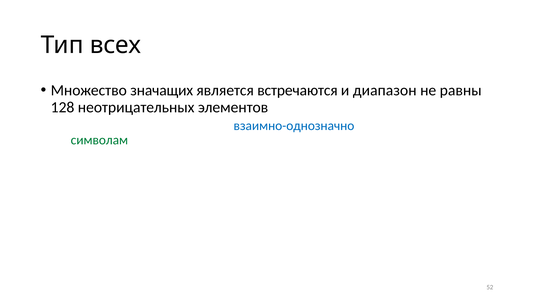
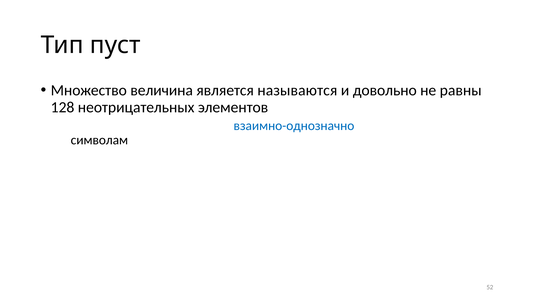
всех: всех -> пуст (115, 45)
значащих: значащих -> величина (162, 90)
встречаются: встречаются -> называются (297, 90)
и диапазон: диапазон -> довольно (385, 90)
символам colour: green -> black (99, 140)
